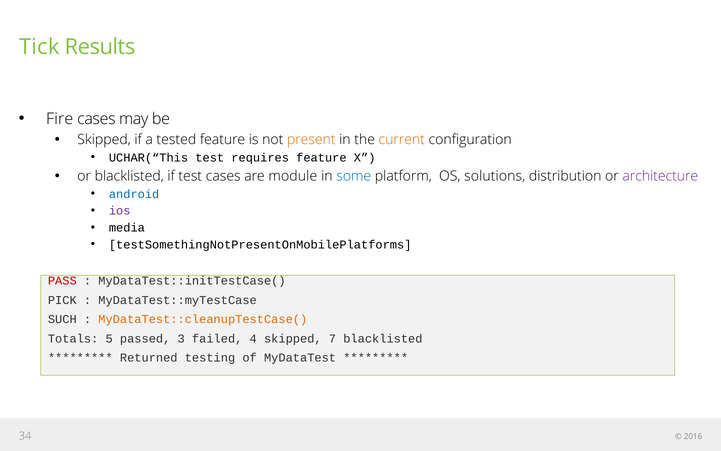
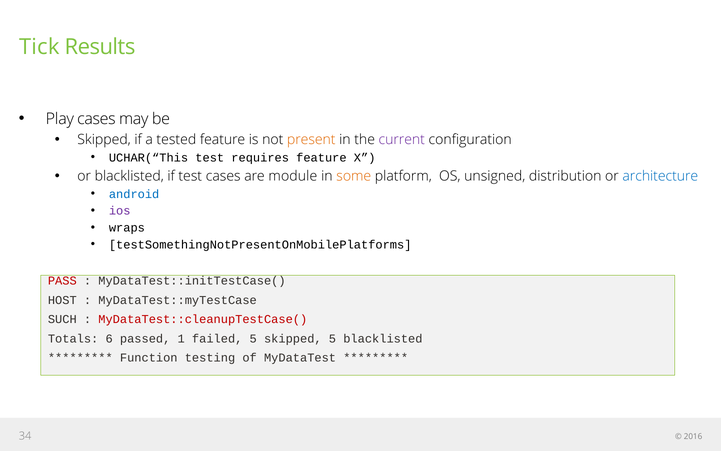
Fire: Fire -> Play (60, 119)
current colour: orange -> purple (402, 140)
some colour: blue -> orange (354, 176)
solutions: solutions -> unsigned (495, 176)
architecture colour: purple -> blue (660, 176)
media: media -> wraps (127, 228)
PICK: PICK -> HOST (62, 300)
MyDataTest::cleanupTestCase( colour: orange -> red (203, 319)
5: 5 -> 6 (109, 338)
3: 3 -> 1 (181, 338)
failed 4: 4 -> 5 (253, 338)
skipped 7: 7 -> 5 (332, 338)
Returned: Returned -> Function (149, 358)
